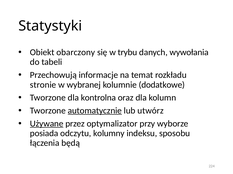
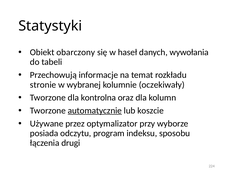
trybu: trybu -> haseł (127, 53)
dodatkowe: dodatkowe -> oczekiwały (162, 85)
utwórz: utwórz -> koszcie (151, 111)
Używane underline: present -> none (47, 124)
kolumny: kolumny -> program (109, 134)
będą: będą -> drugi (71, 144)
